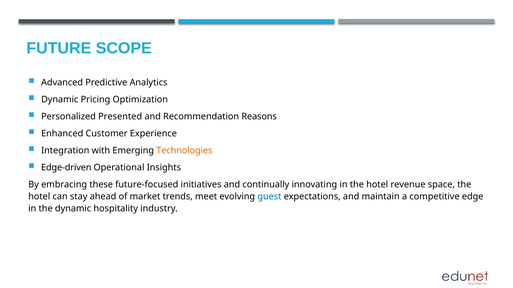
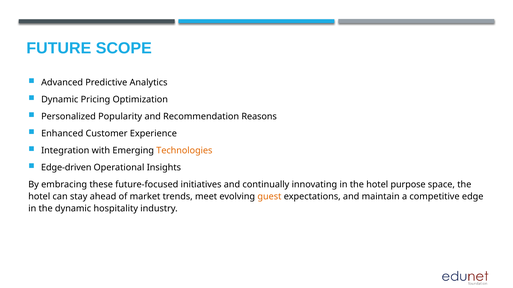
Presented: Presented -> Popularity (120, 117)
revenue: revenue -> purpose (408, 185)
guest colour: blue -> orange (269, 197)
